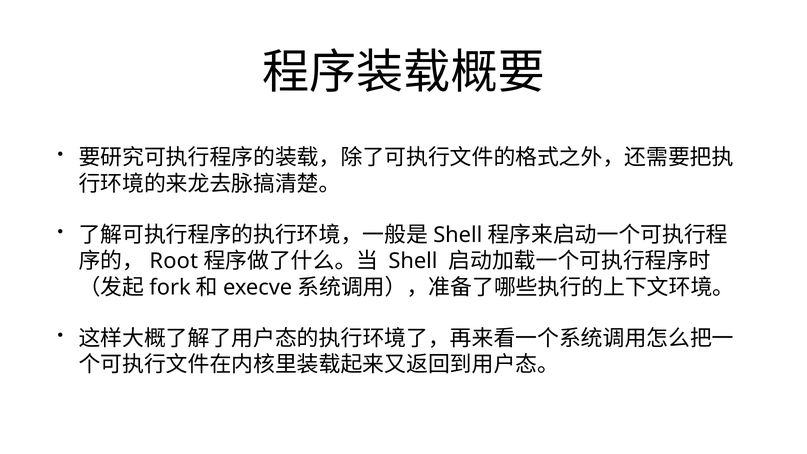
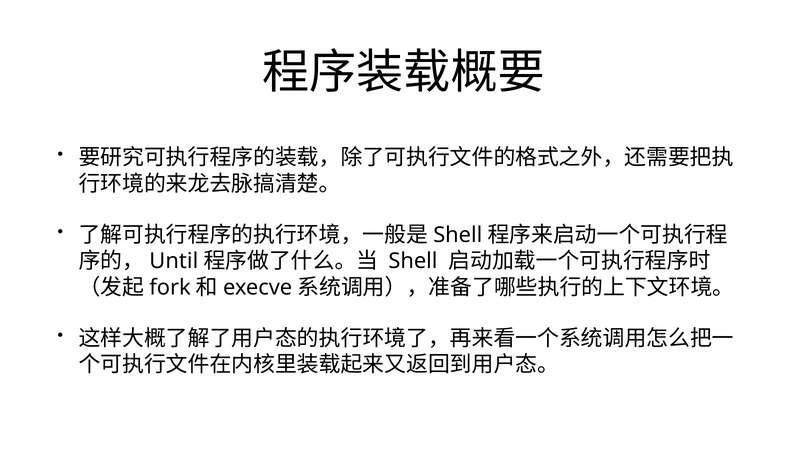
Root: Root -> Until (174, 261)
